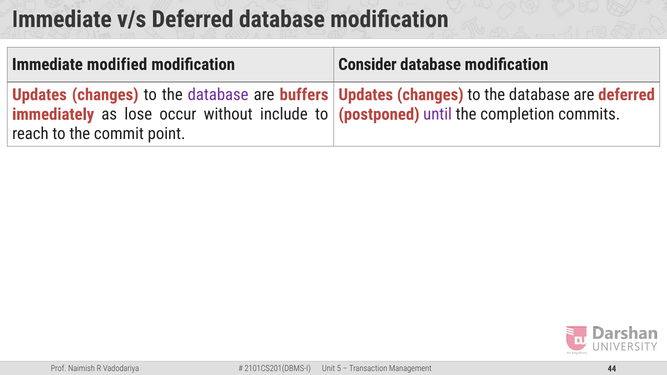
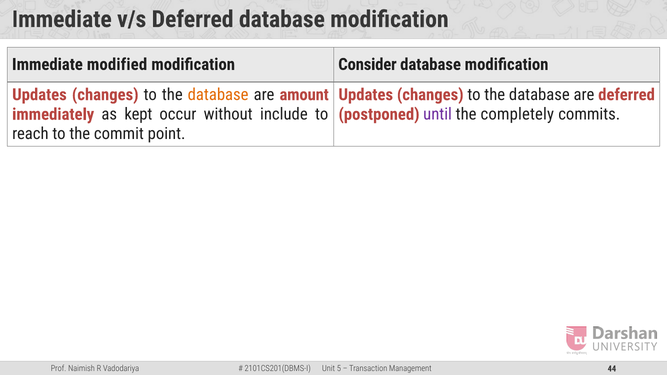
database colour: purple -> orange (218, 95)
buffers: buffers -> amount (304, 95)
lose: lose -> kept (138, 114)
completion: completion -> completely (517, 114)
